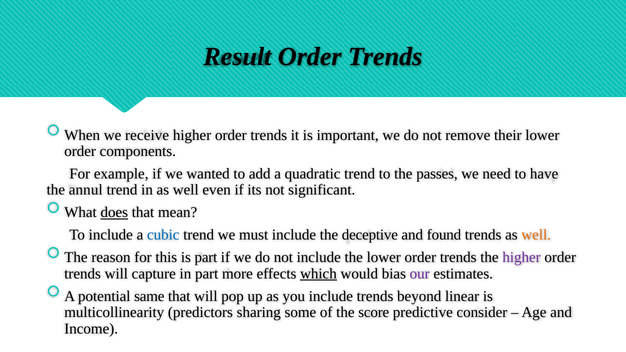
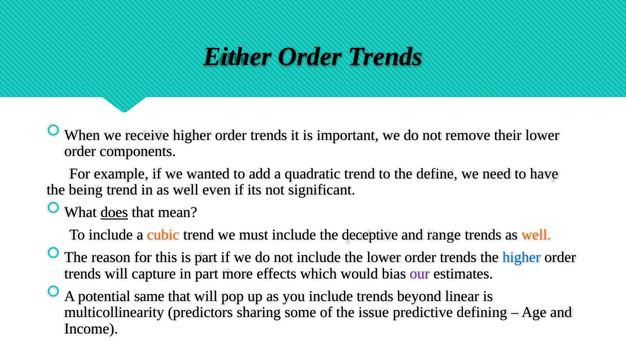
Result: Result -> Either (237, 57)
passes: passes -> define (437, 174)
annul: annul -> being (86, 190)
cubic colour: blue -> orange (163, 235)
found: found -> range (444, 235)
higher colour: purple -> blue (522, 258)
which underline: present -> none (318, 274)
score: score -> issue (374, 313)
consider: consider -> defining (482, 313)
